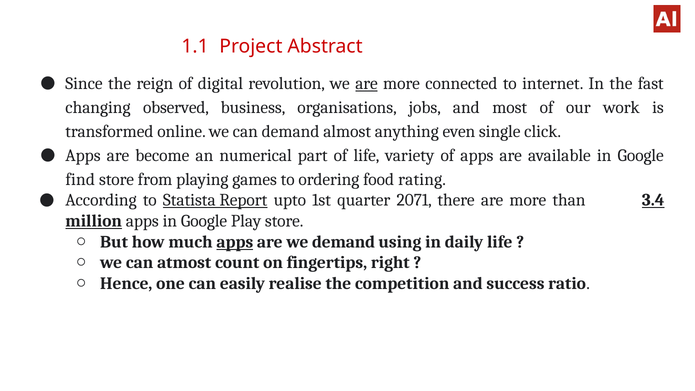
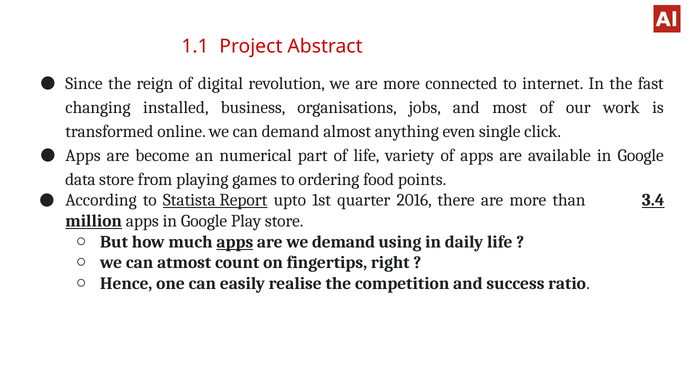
are underline: present -> none (367, 83)
observed: observed -> installed (176, 107)
find: find -> data (80, 179)
rating: rating -> points (422, 179)
2071: 2071 -> 2016 (414, 200)
